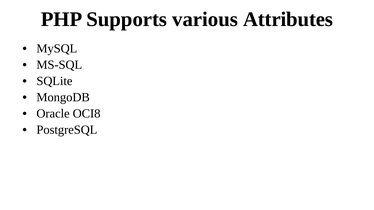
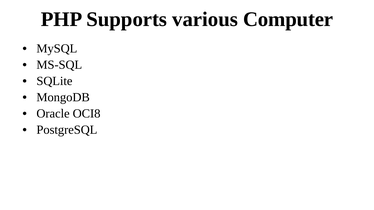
Attributes: Attributes -> Computer (288, 19)
